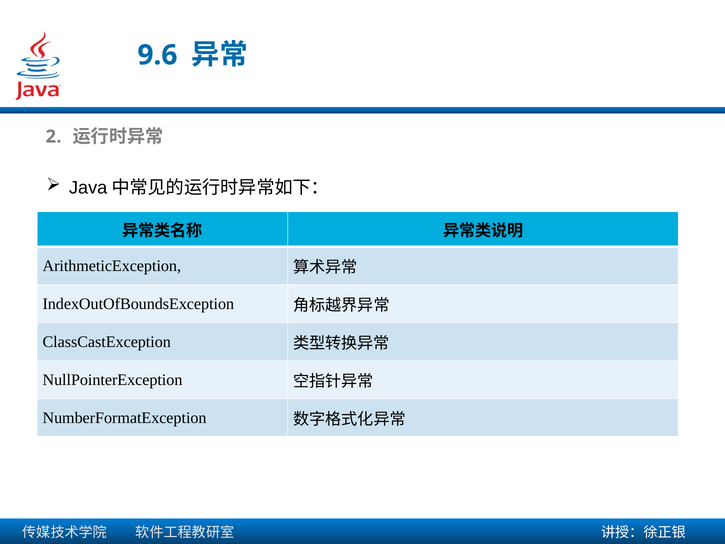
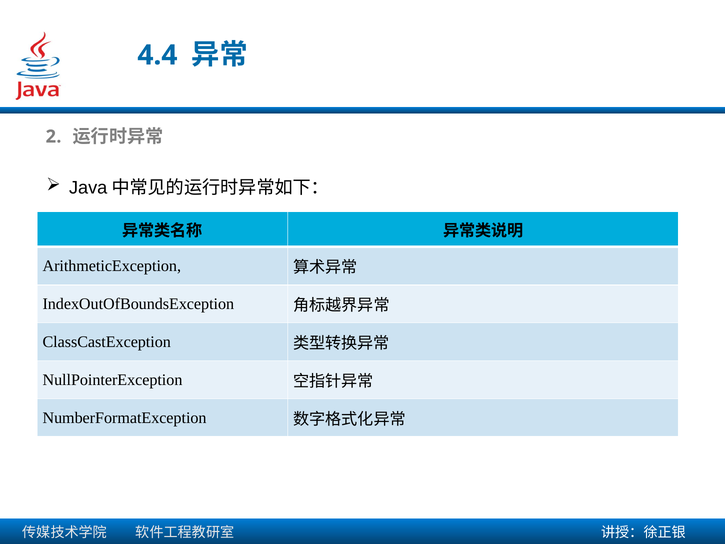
9.6: 9.6 -> 4.4 (157, 55)
